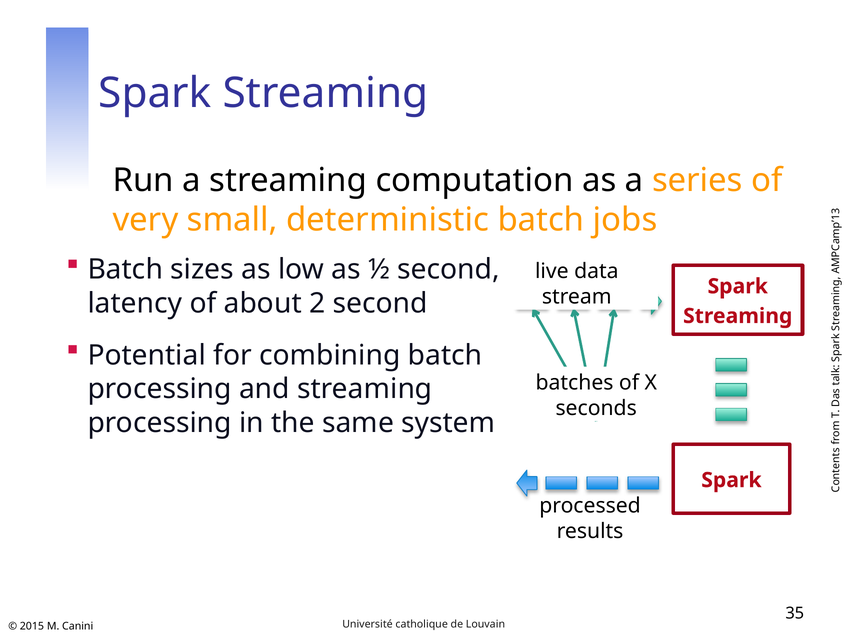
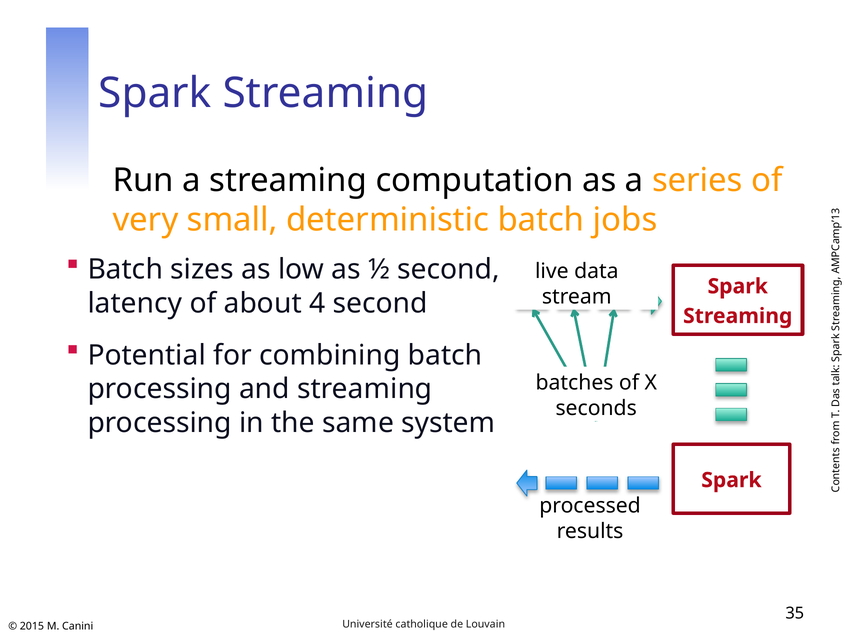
2: 2 -> 4 (317, 303)
